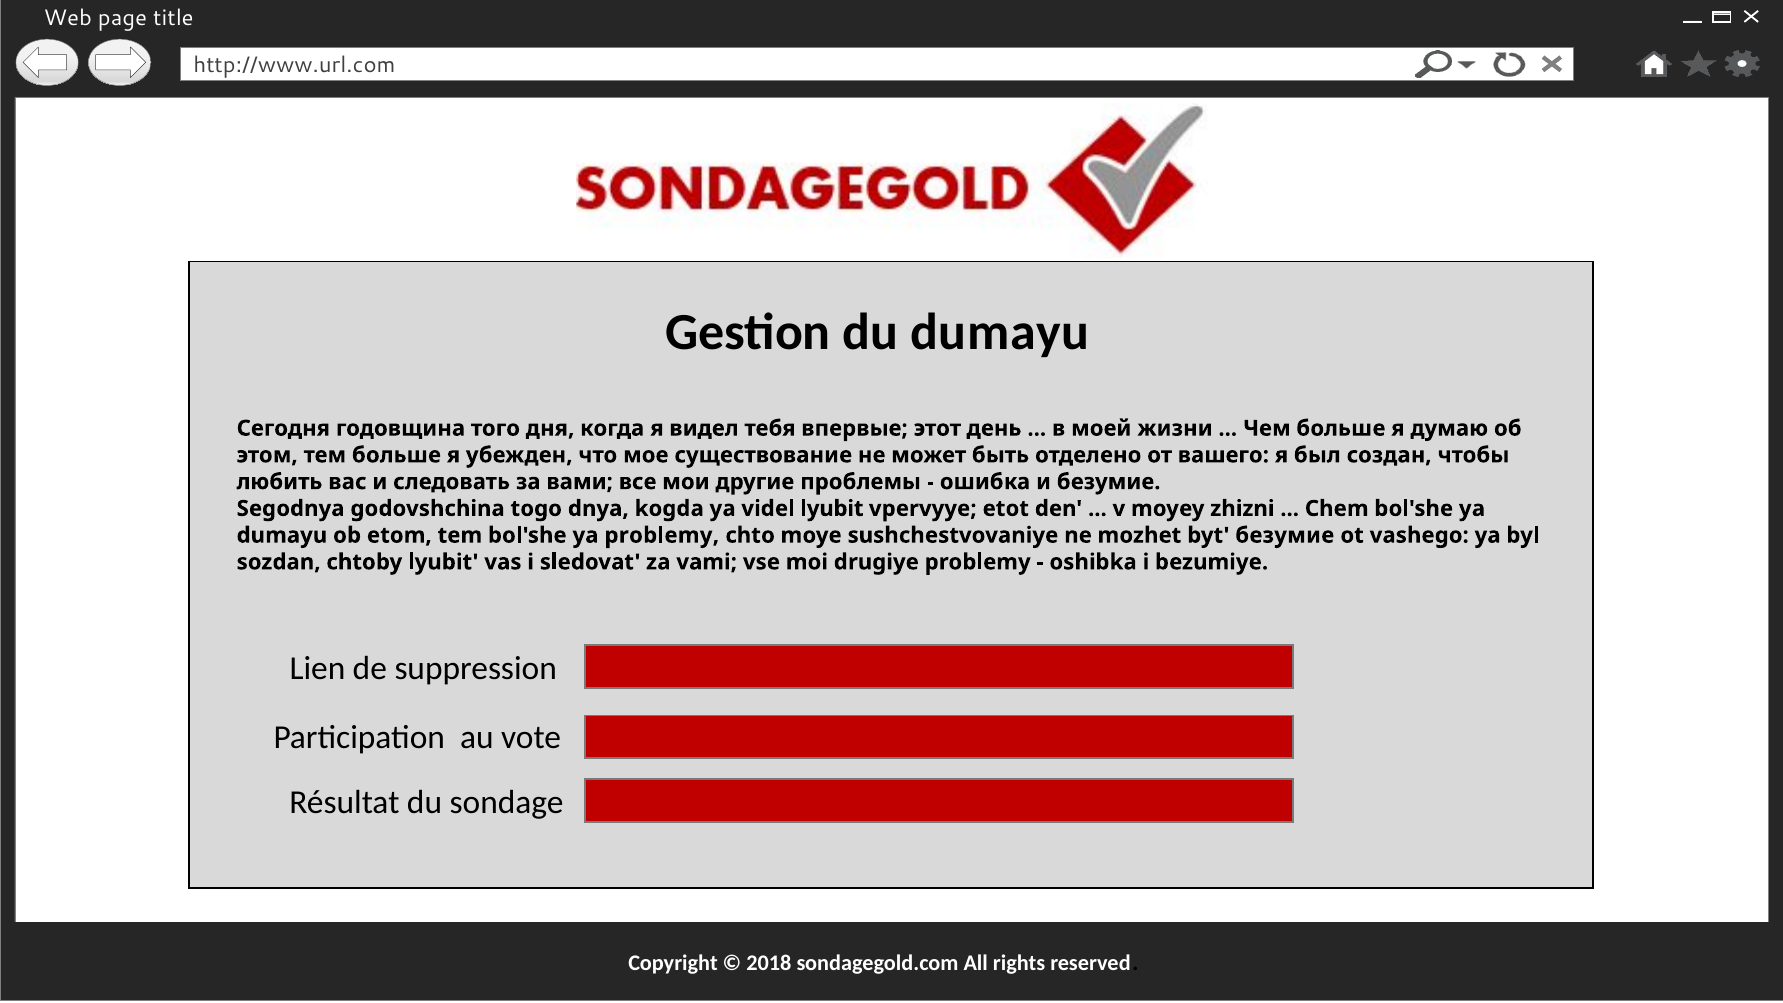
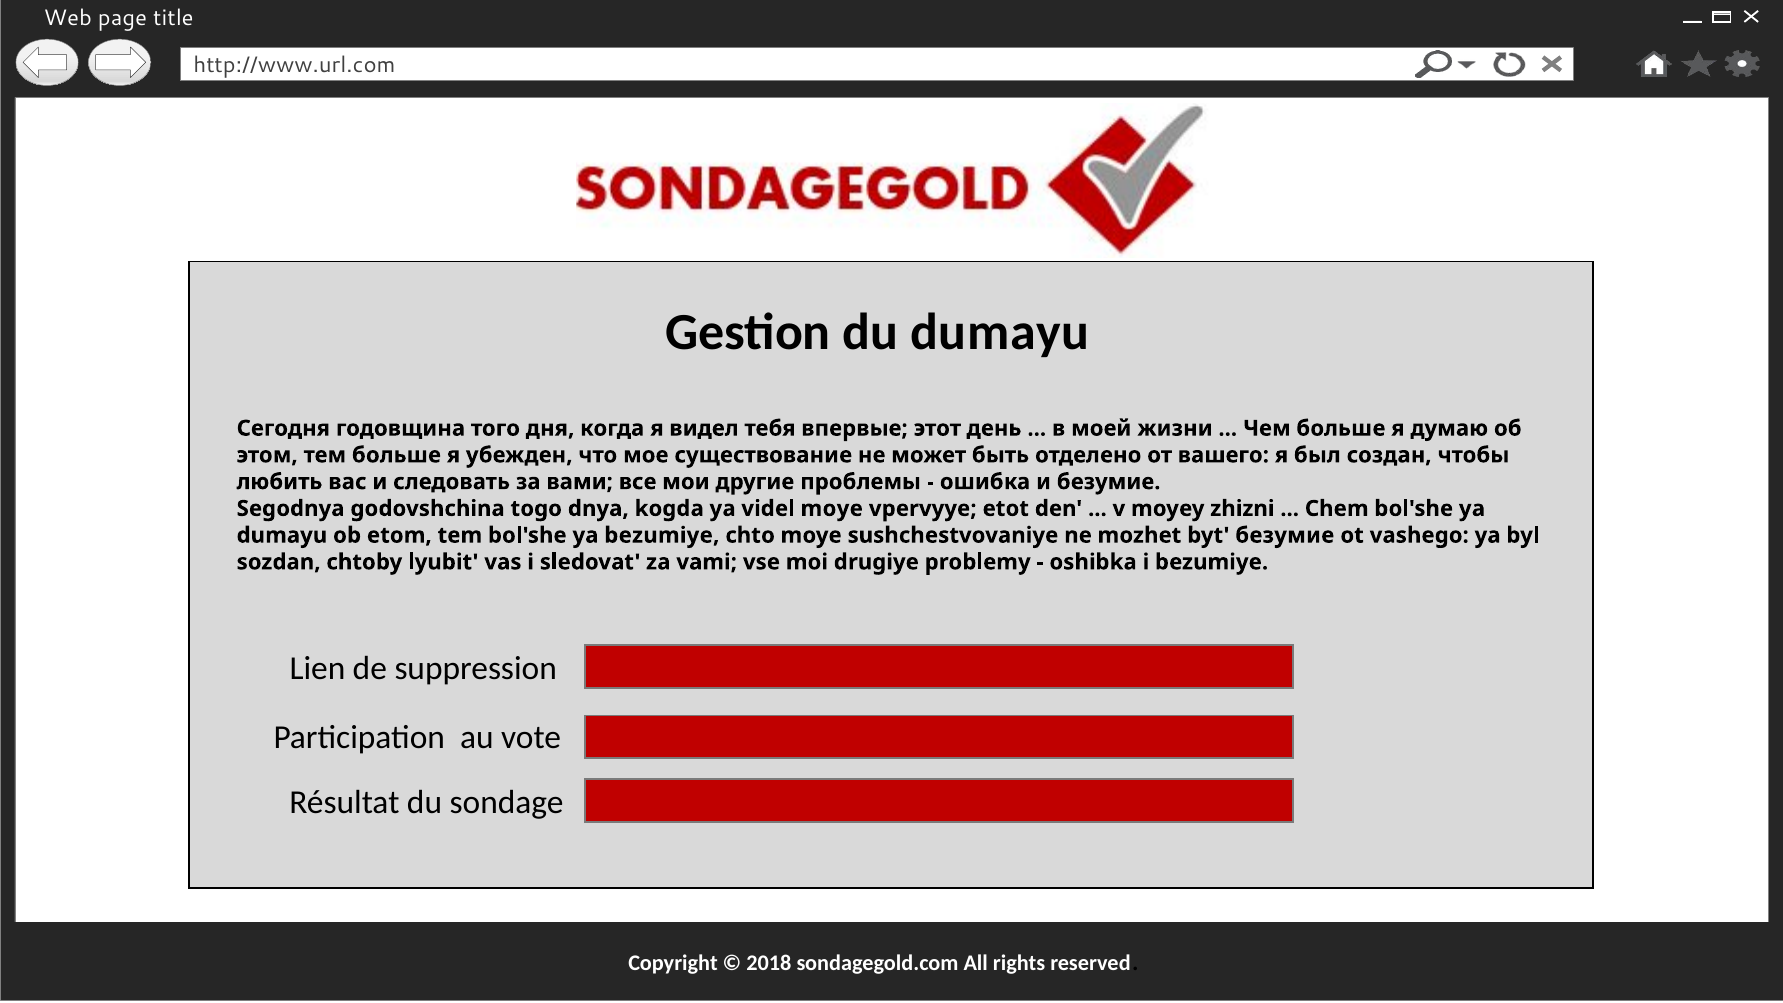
videl lyubit: lyubit -> moye (832, 509)
ya problemy: problemy -> bezumiye (662, 535)
